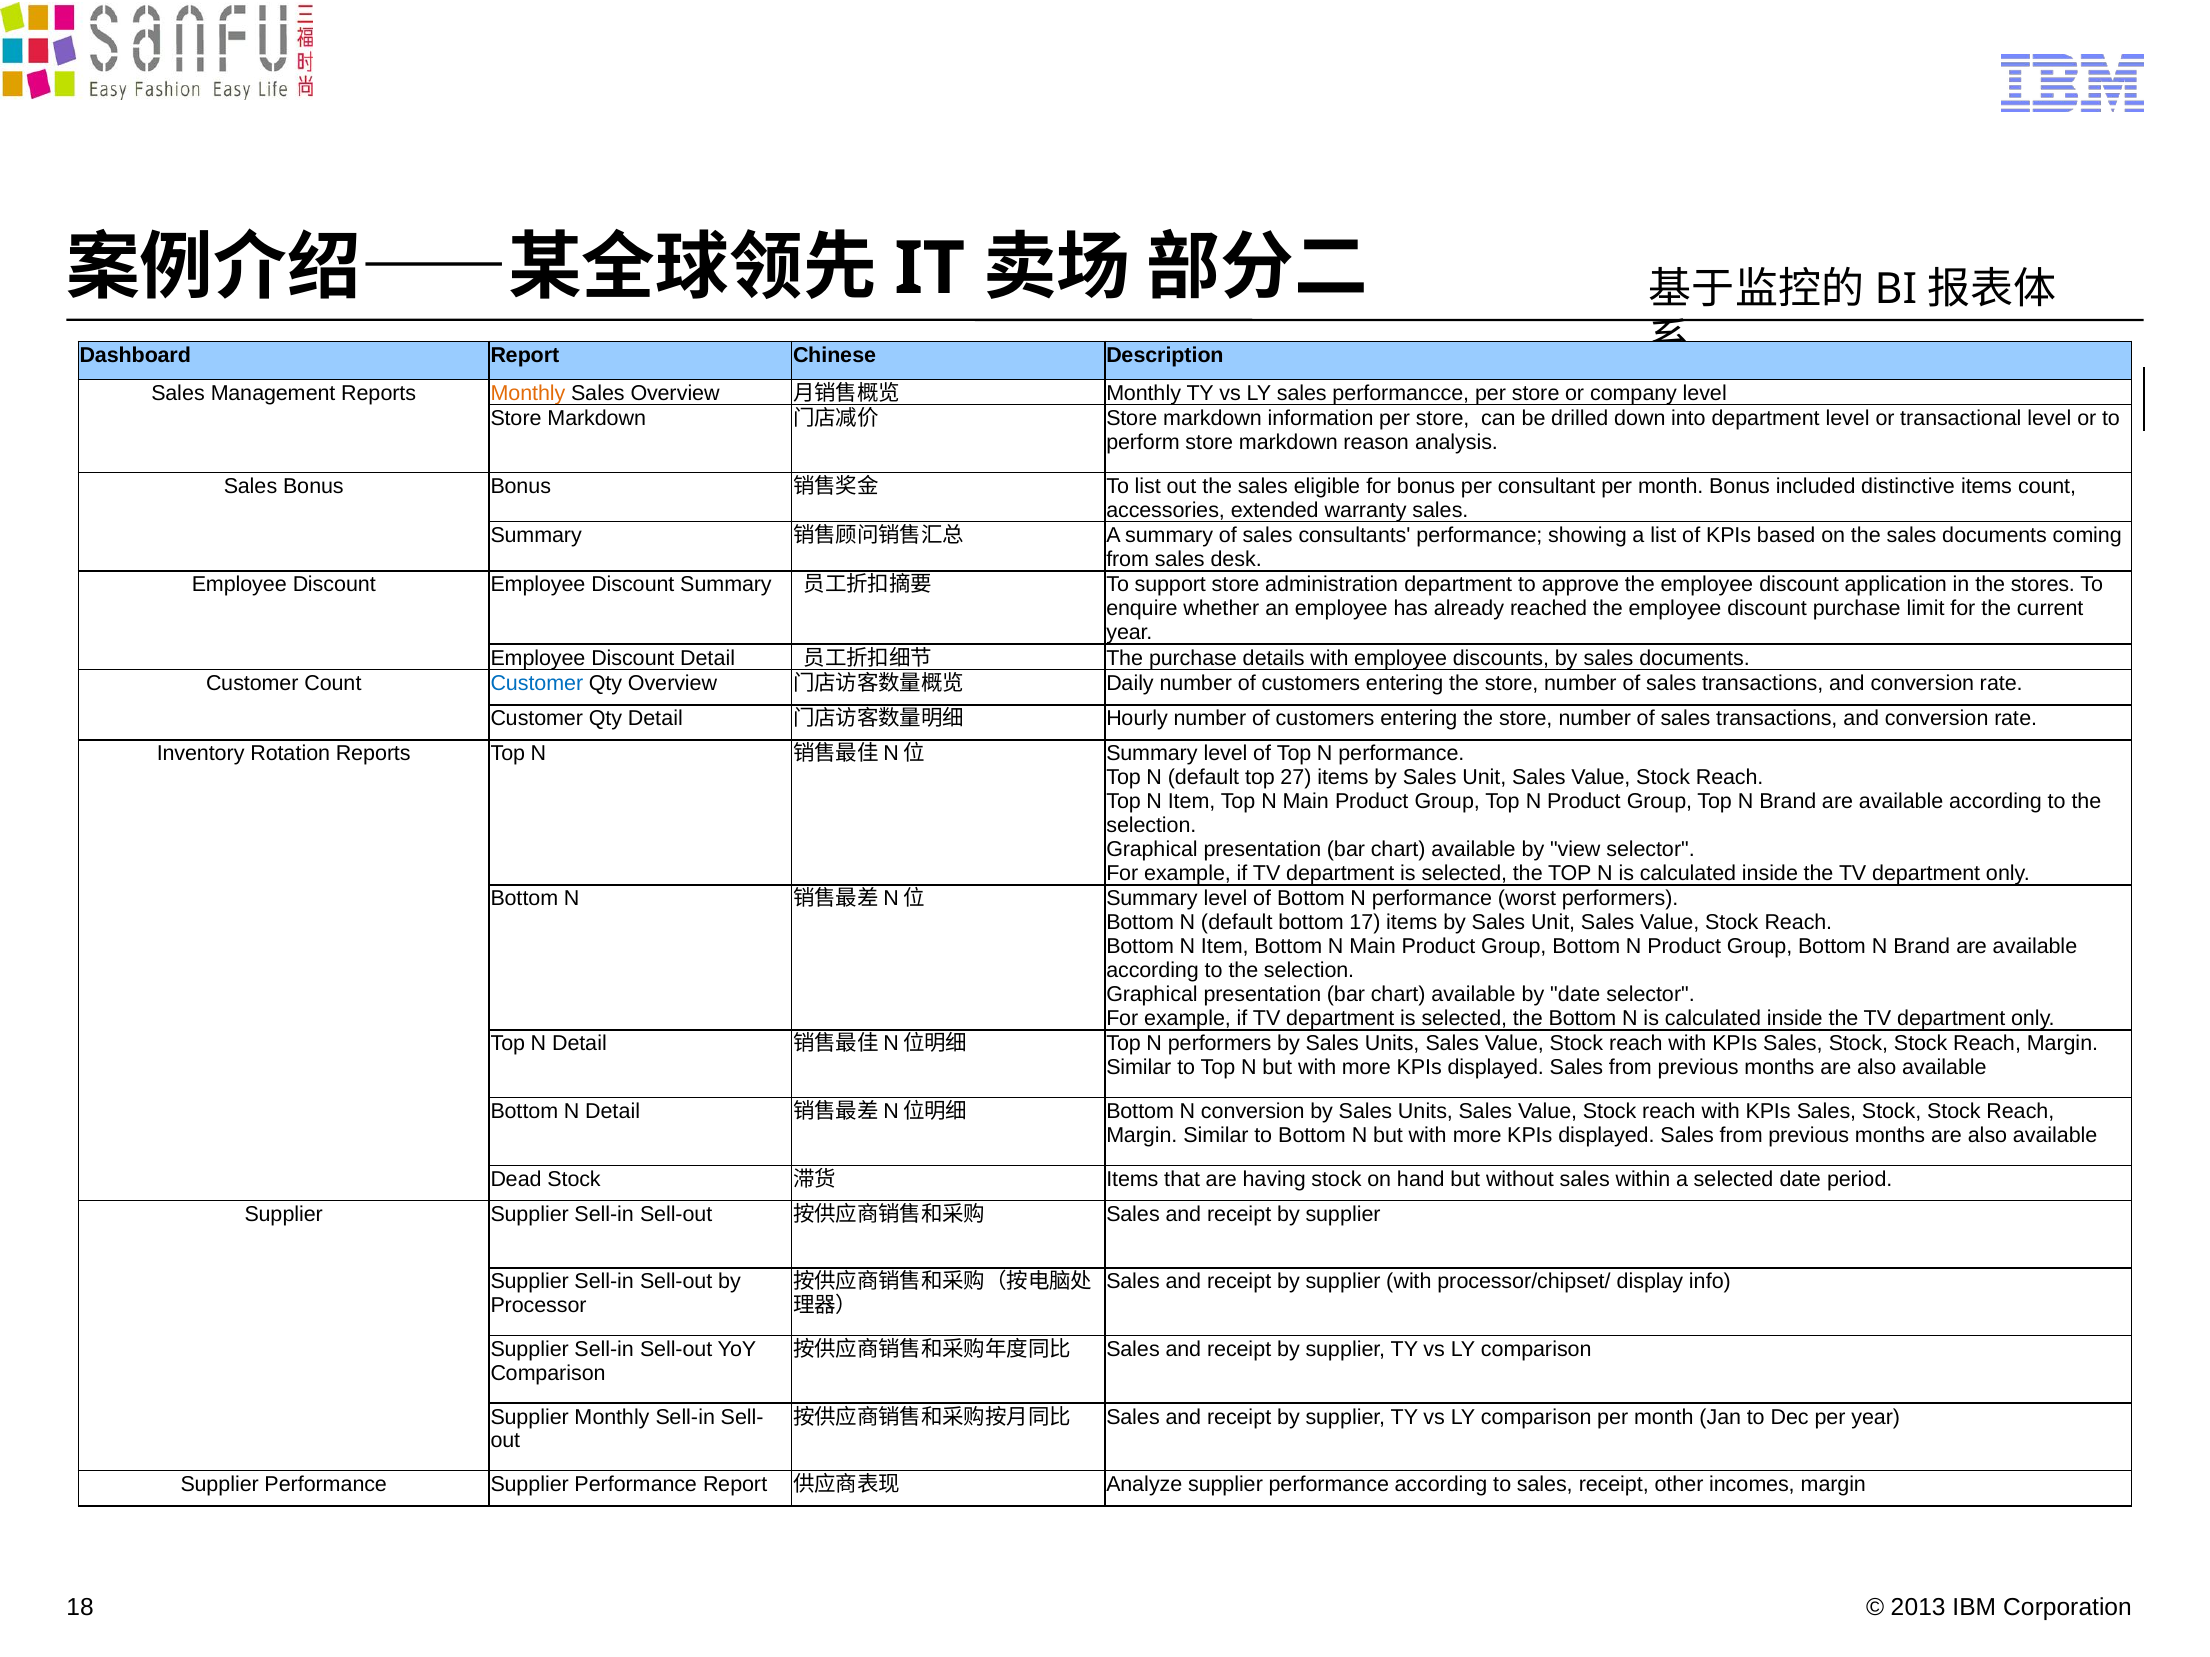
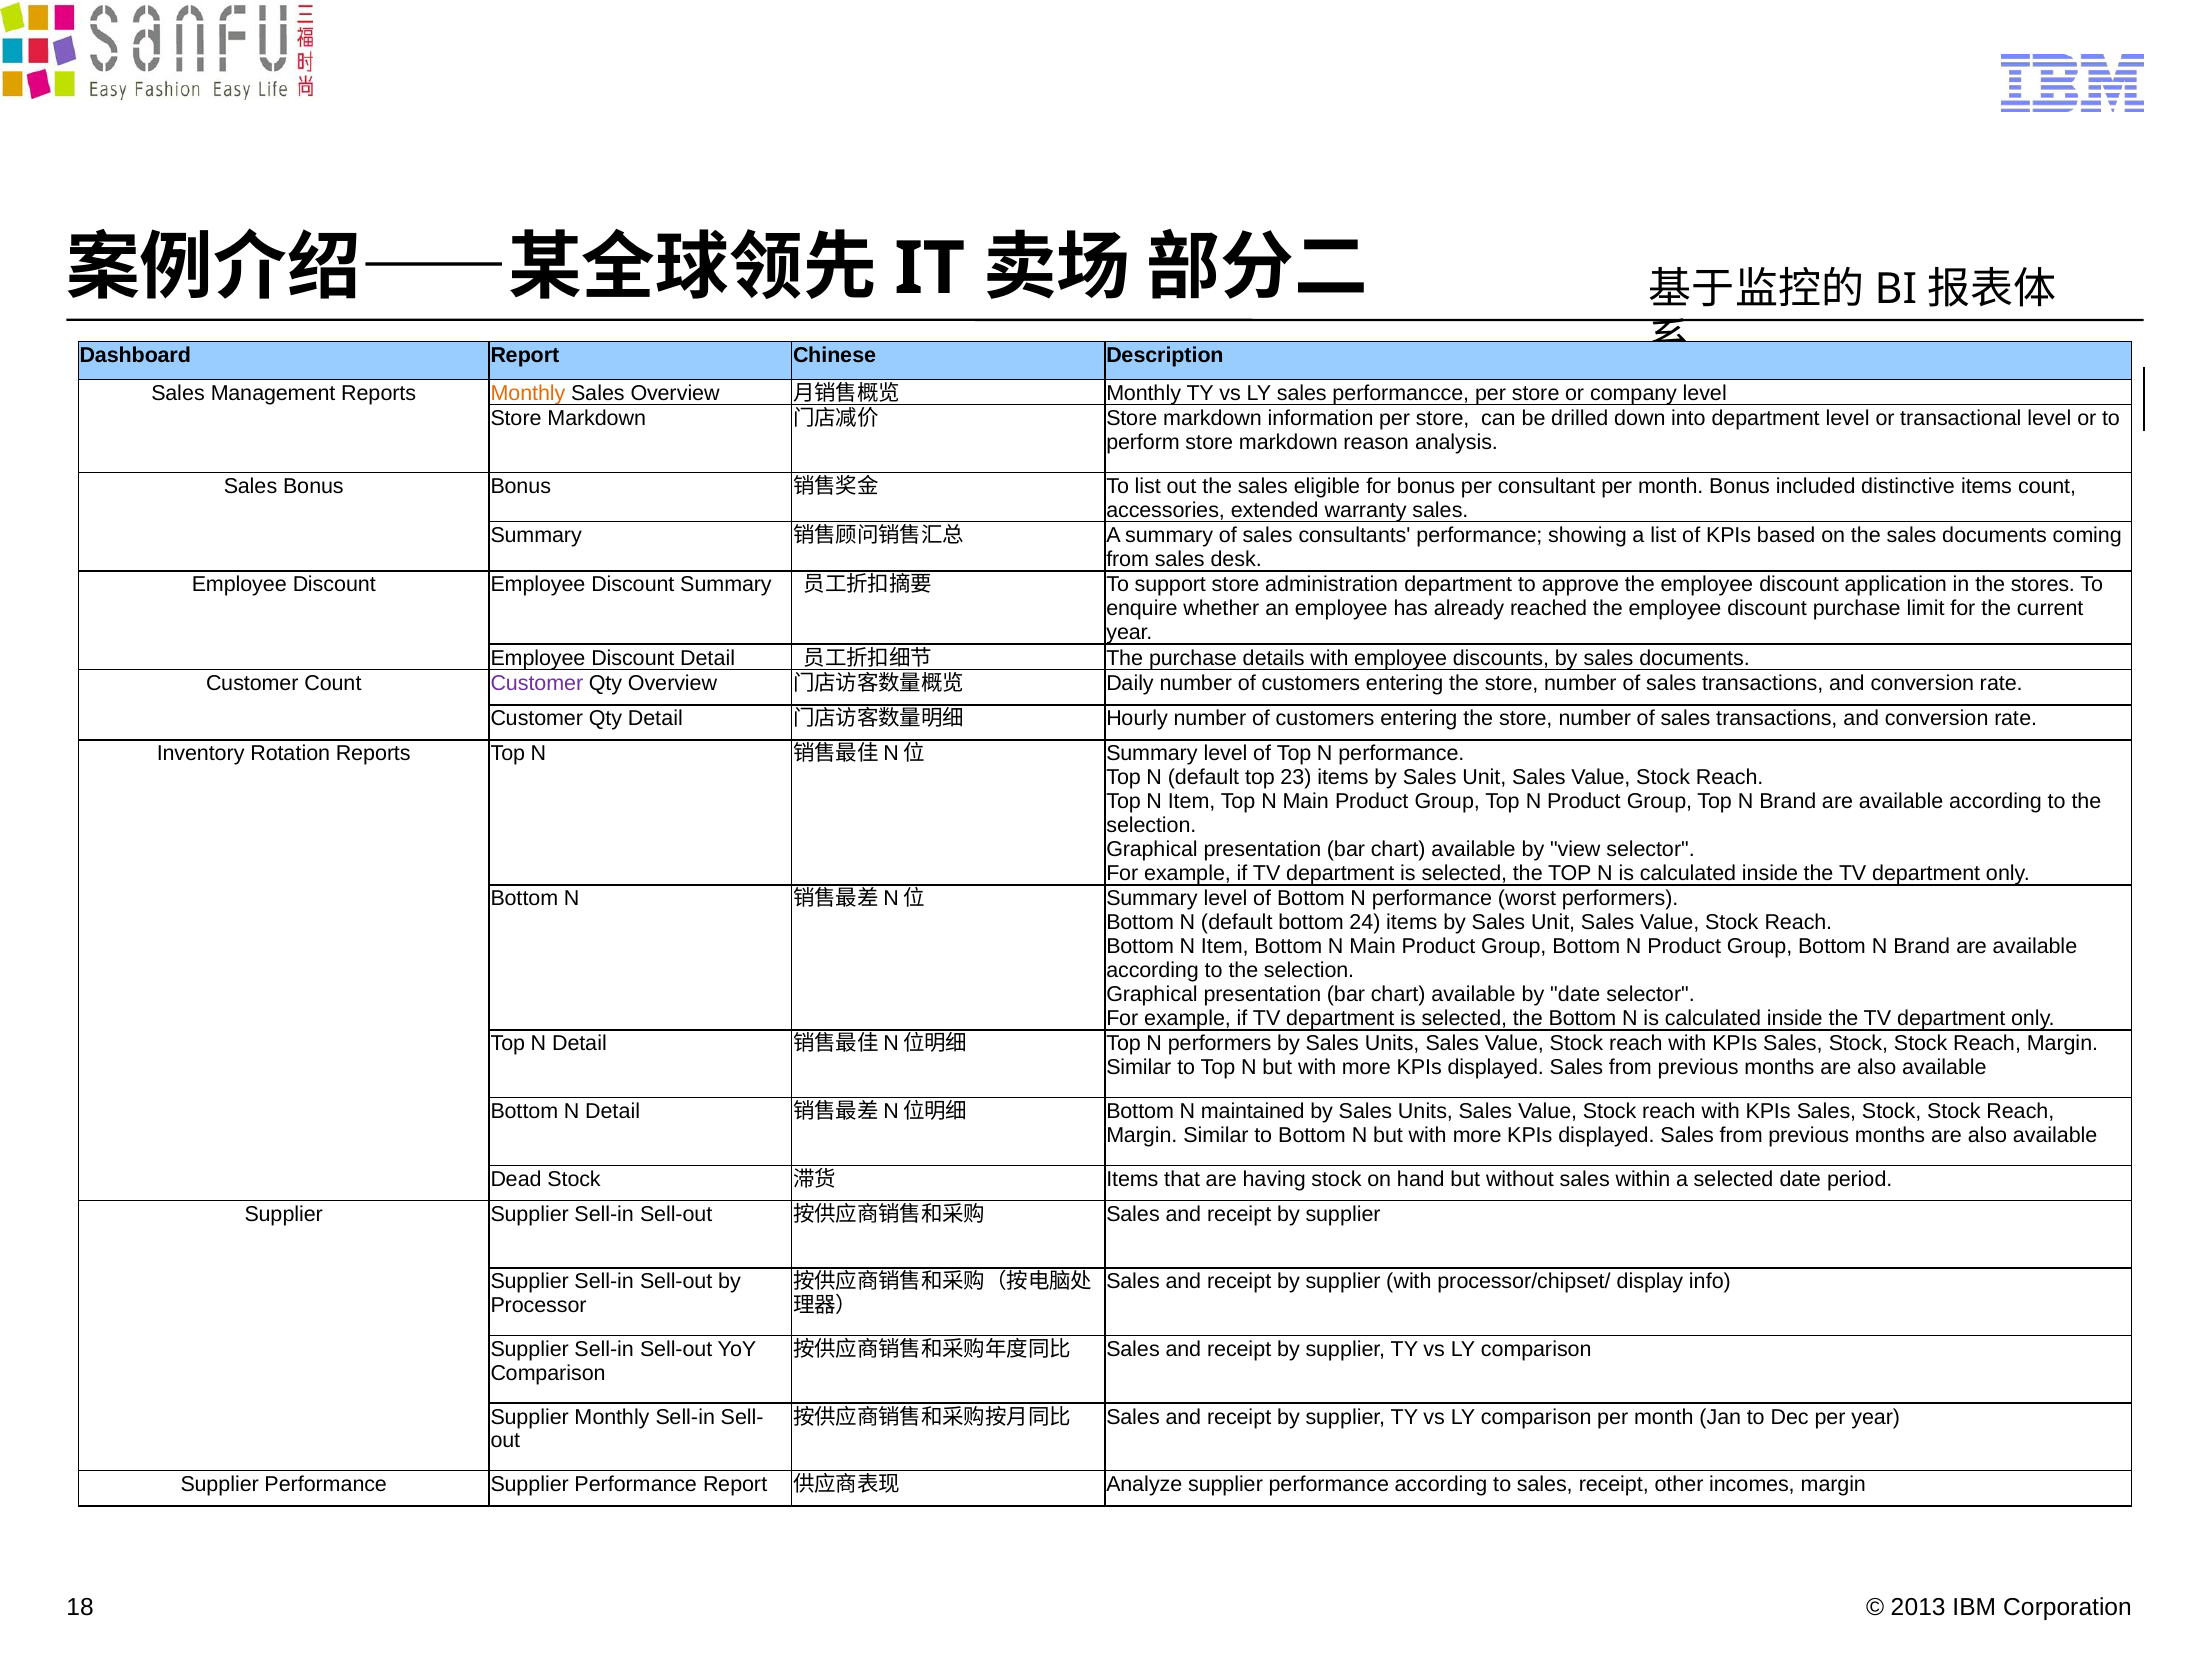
Customer colour: blue -> purple (537, 684)
27: 27 -> 23 (1296, 778)
17: 17 -> 24 (1365, 923)
N conversion: conversion -> maintained (1253, 1112)
